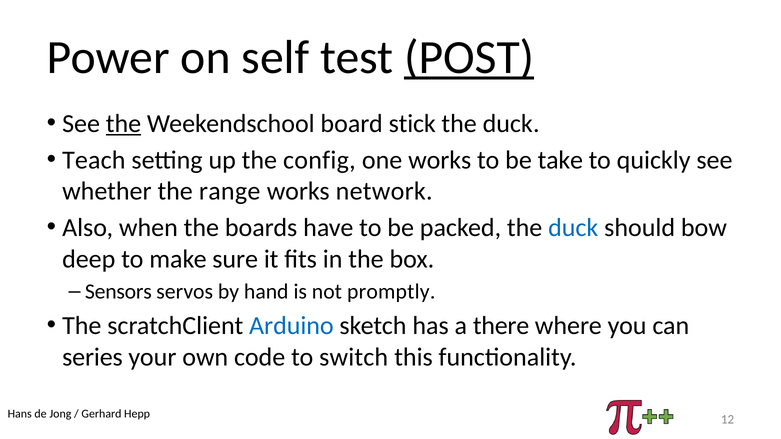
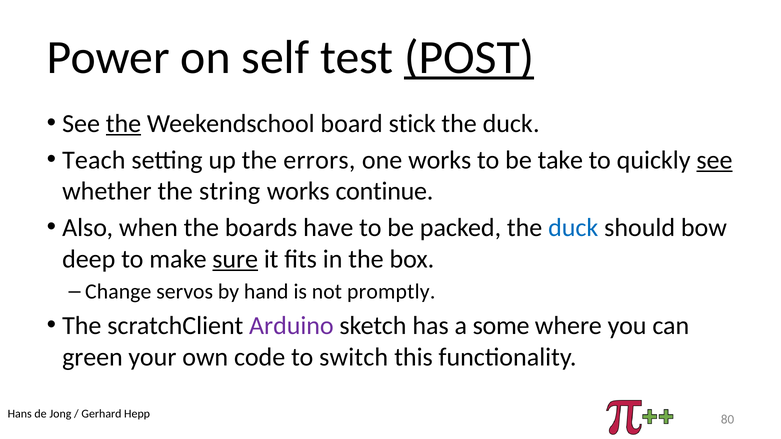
config: config -> errors (319, 160)
see underline: none -> present (714, 160)
range: range -> string (230, 192)
network: network -> continue (384, 192)
sure underline: none -> present (235, 259)
Sensors: Sensors -> Change (118, 292)
Arduino colour: blue -> purple (291, 326)
there: there -> some (501, 326)
series: series -> green (92, 357)
12: 12 -> 80 (728, 420)
